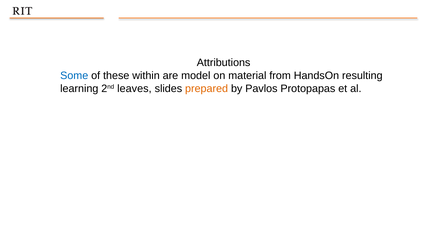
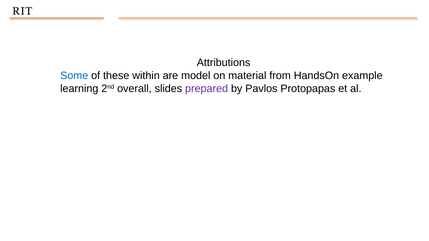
resulting: resulting -> example (362, 76)
leaves: leaves -> overall (134, 89)
prepared colour: orange -> purple (207, 89)
